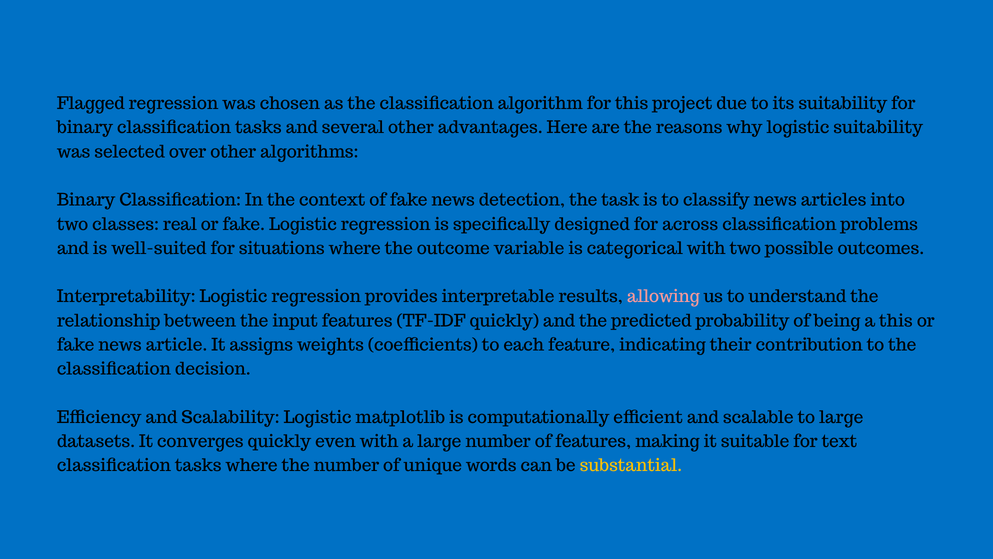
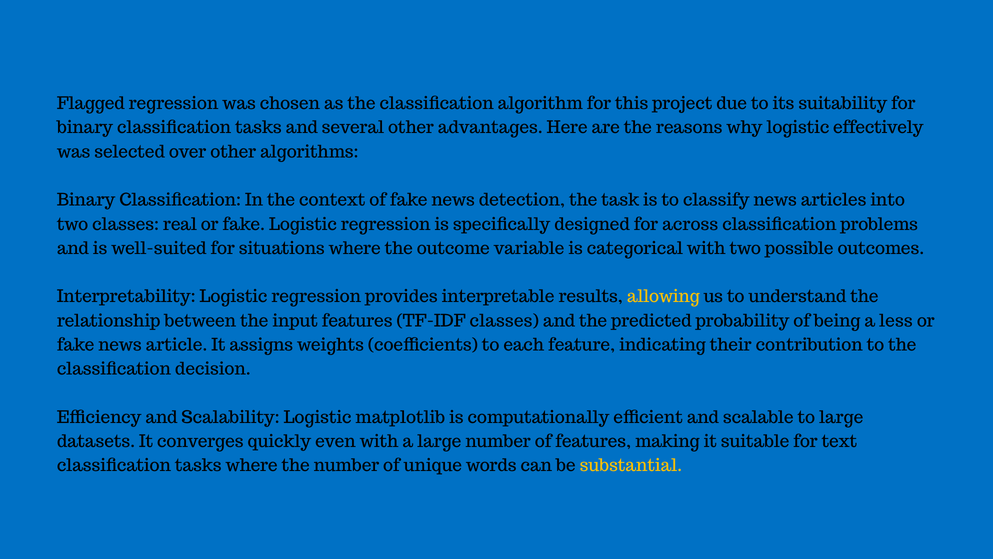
logistic suitability: suitability -> effectively (878, 128)
allowing colour: pink -> yellow (663, 297)
TF-IDF quickly: quickly -> classes (504, 321)
a this: this -> less (896, 321)
